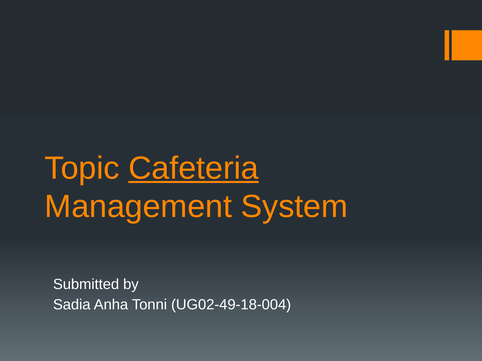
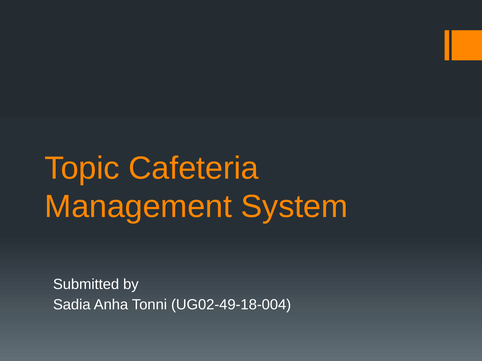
Cafeteria underline: present -> none (194, 168)
